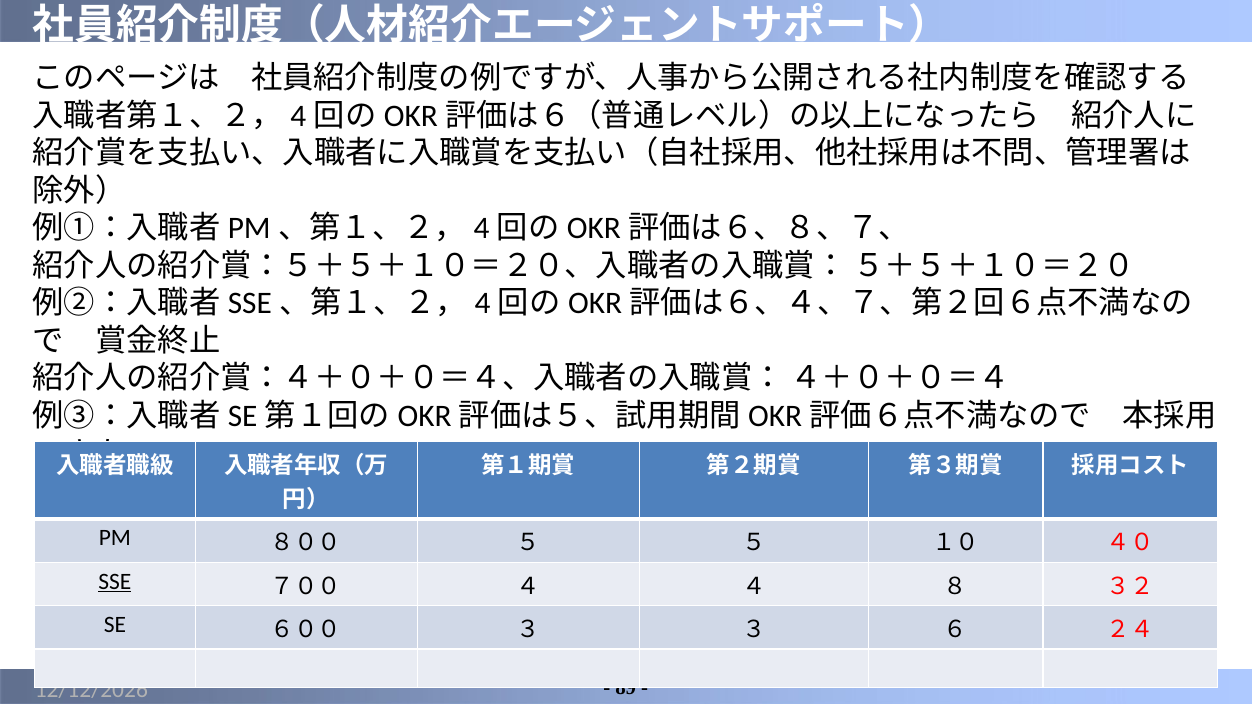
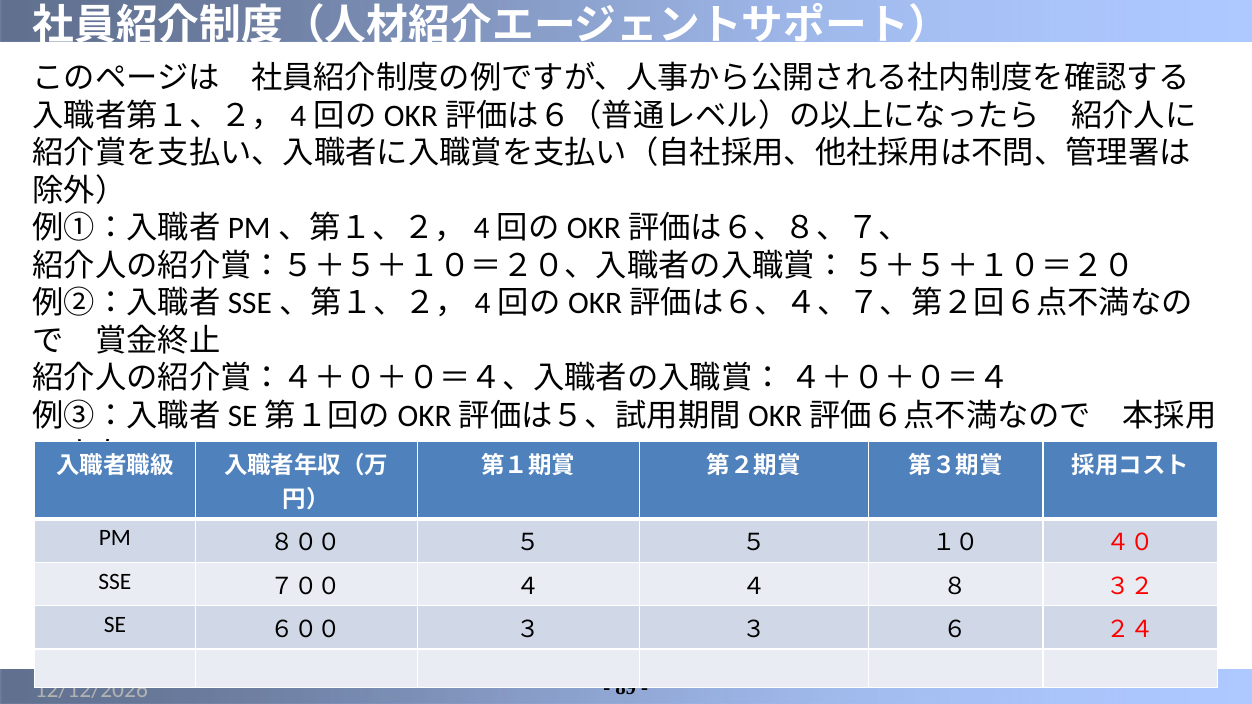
SSE underline: present -> none (115, 582)
